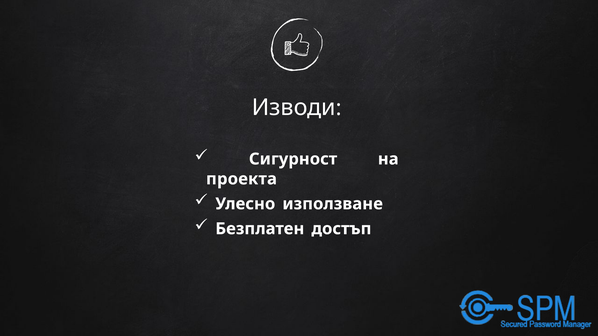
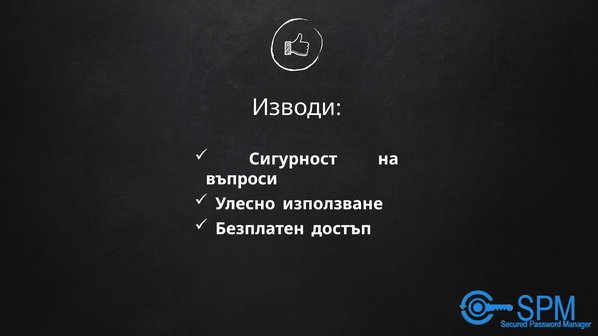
проекта: проекта -> въпроси (242, 179)
